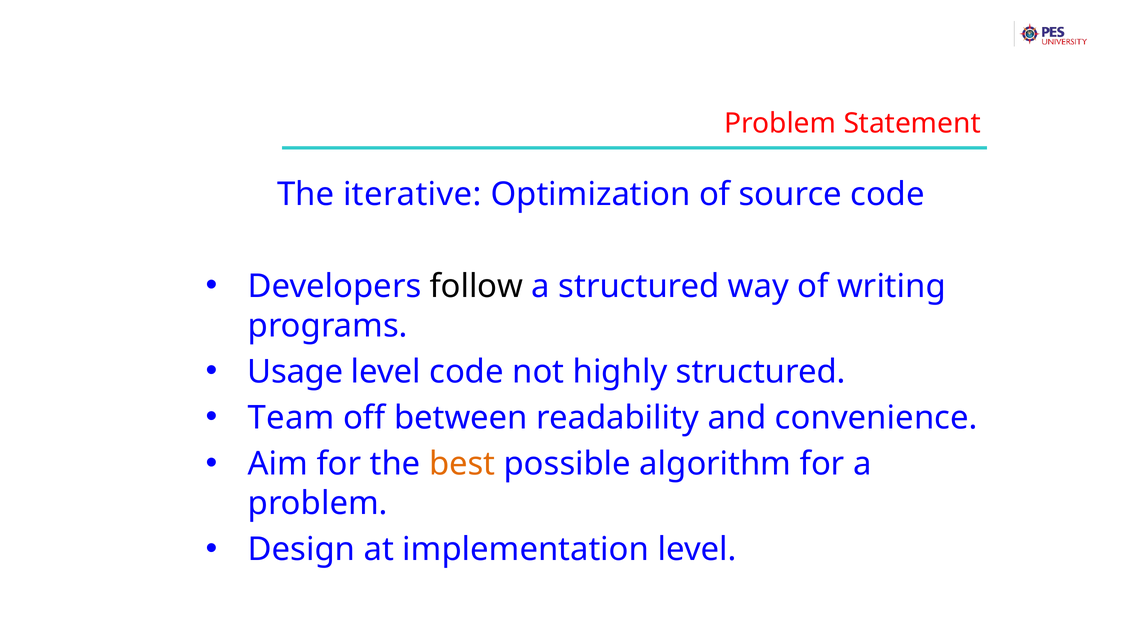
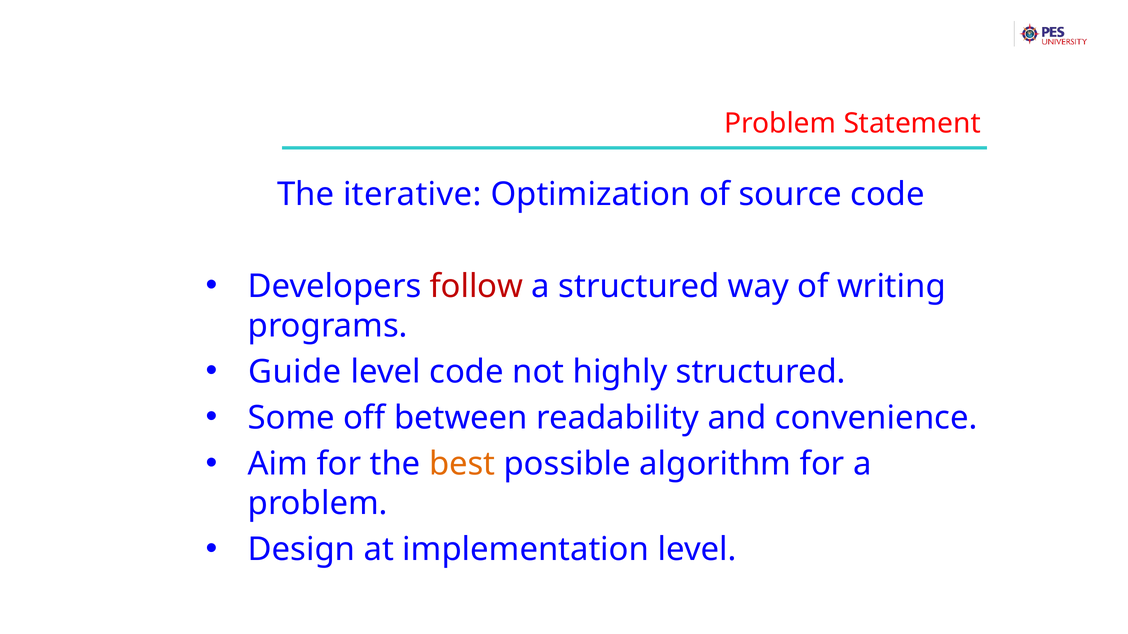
follow colour: black -> red (476, 287)
Usage: Usage -> Guide (295, 372)
Team: Team -> Some (291, 418)
